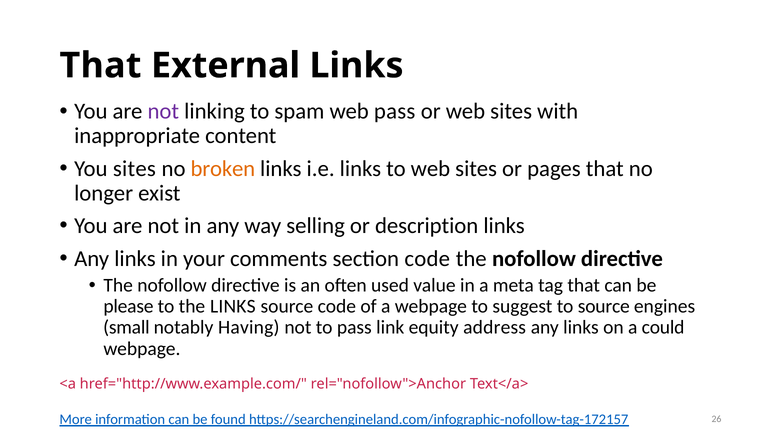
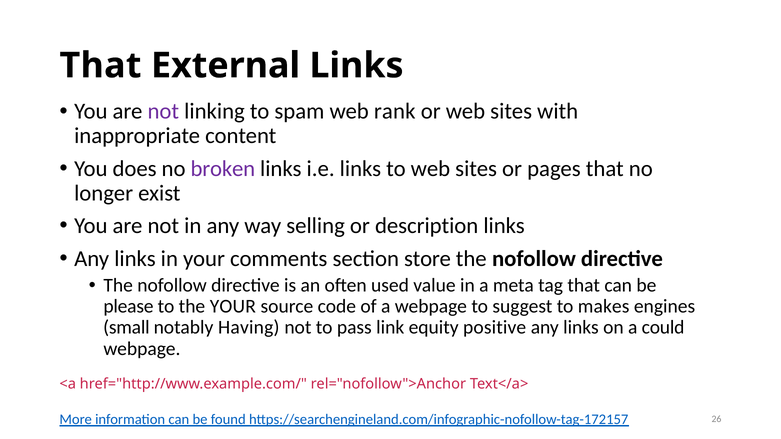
web pass: pass -> rank (395, 111)
You sites: sites -> does (135, 169)
broken colour: orange -> purple (223, 169)
section code: code -> store (427, 259)
the LINKS: LINKS -> YOUR (233, 307)
to source: source -> makes (604, 307)
address: address -> positive (495, 328)
